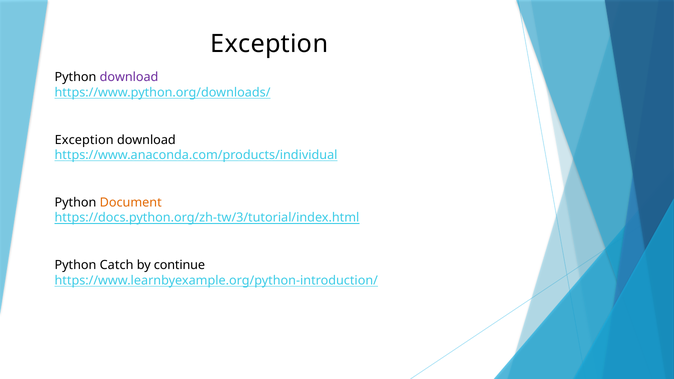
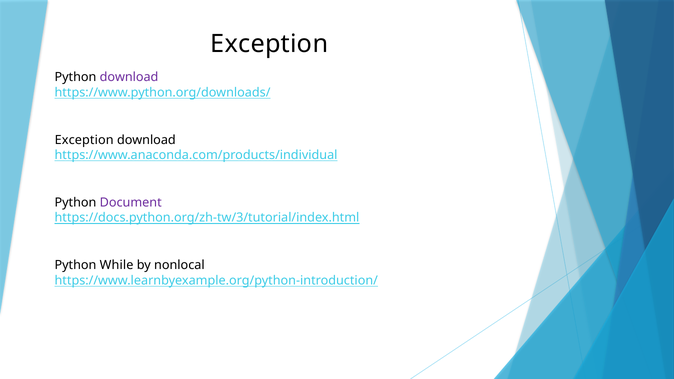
Document colour: orange -> purple (131, 203)
Catch: Catch -> While (117, 265)
continue: continue -> nonlocal (179, 265)
